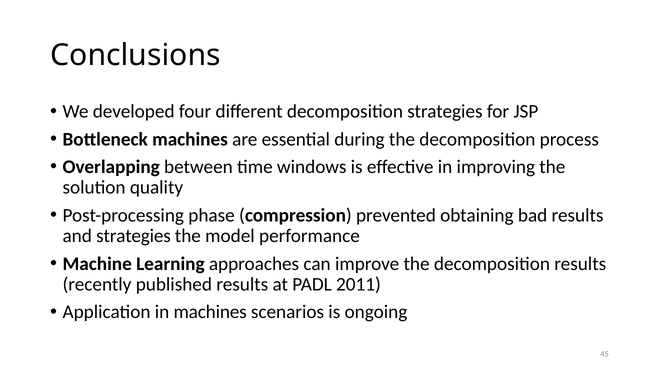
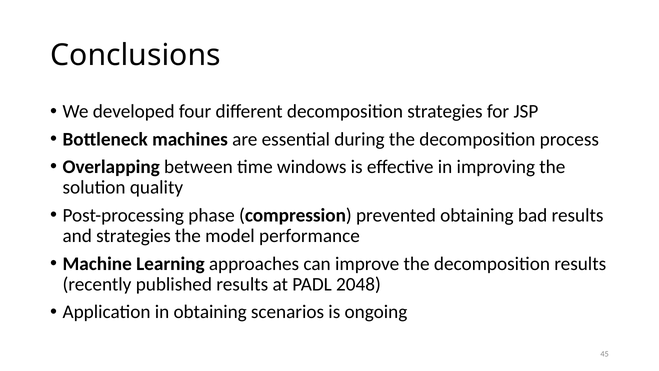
2011: 2011 -> 2048 (358, 284)
in machines: machines -> obtaining (210, 312)
